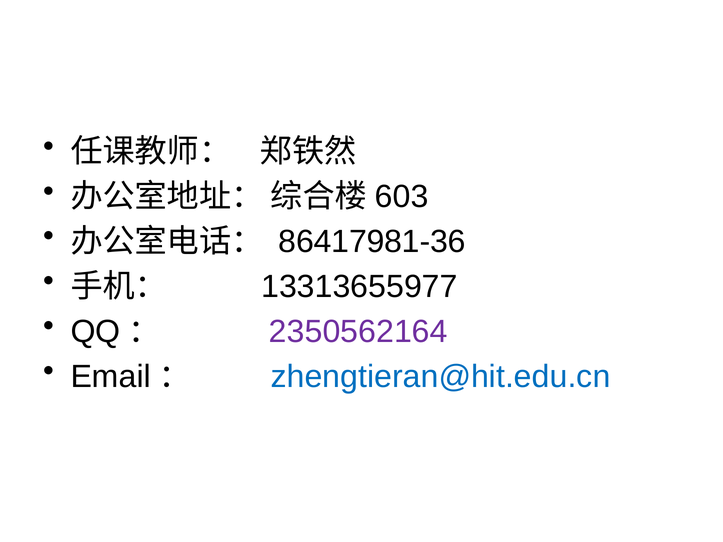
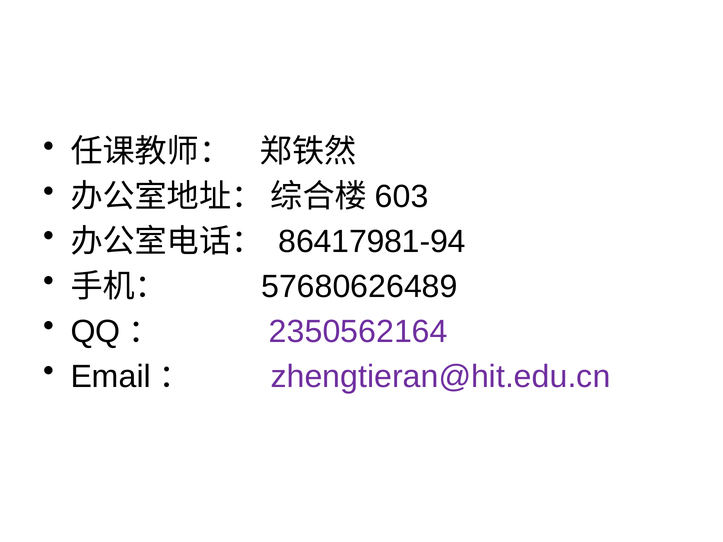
86417981-36: 86417981-36 -> 86417981-94 (372, 242)
13313655977: 13313655977 -> 57680626489 (359, 287)
zhengtieran@hit.edu.cn colour: blue -> purple (440, 377)
